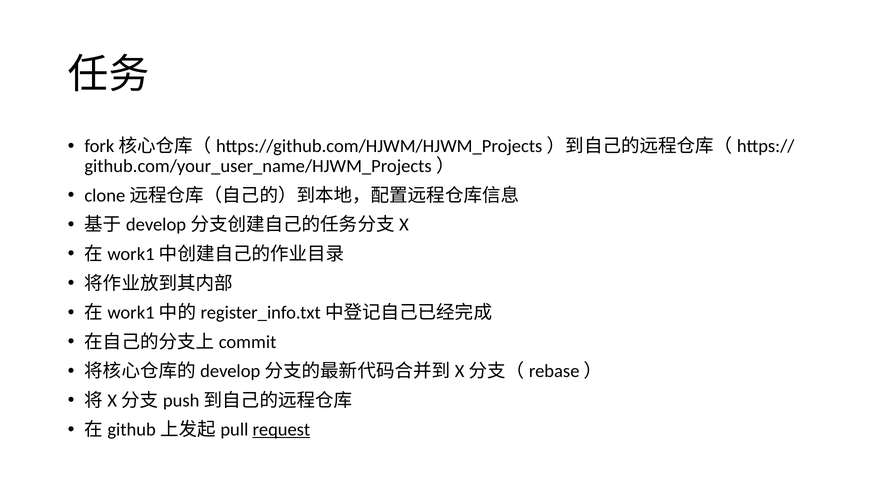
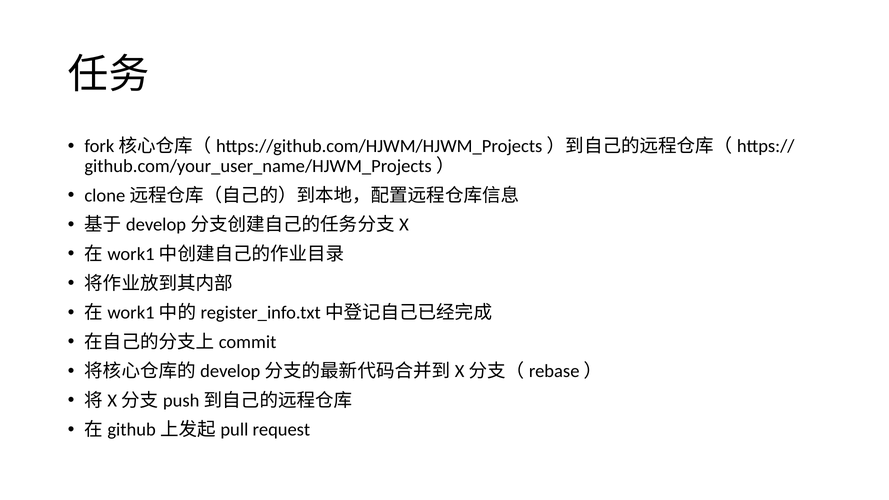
request underline: present -> none (281, 430)
